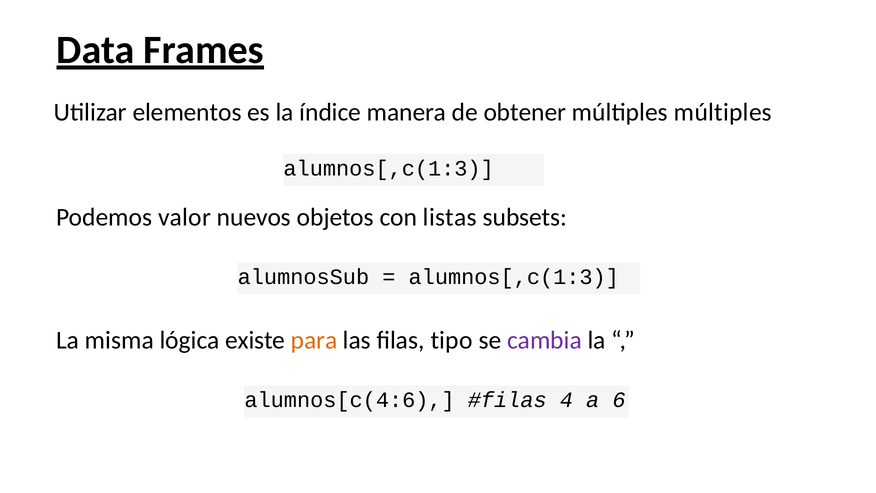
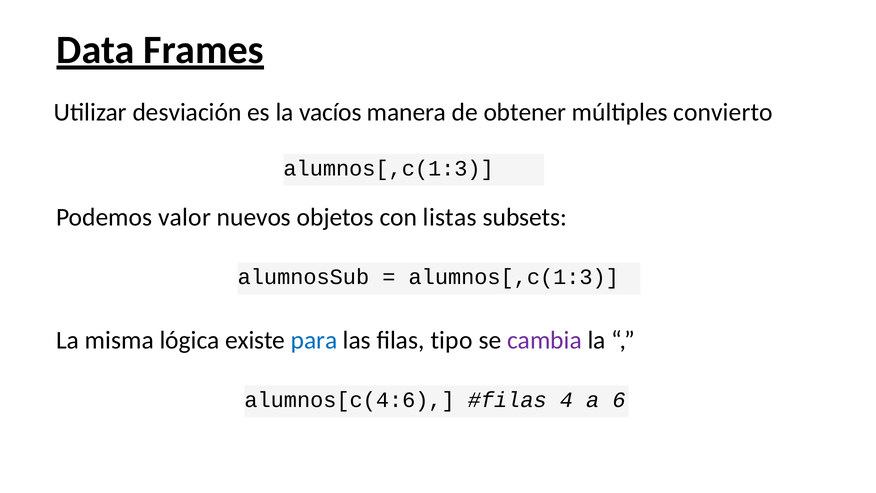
elementos: elementos -> desviación (187, 112)
índice: índice -> vacíos (330, 112)
múltiples múltiples: múltiples -> convierto (723, 112)
para colour: orange -> blue (314, 340)
